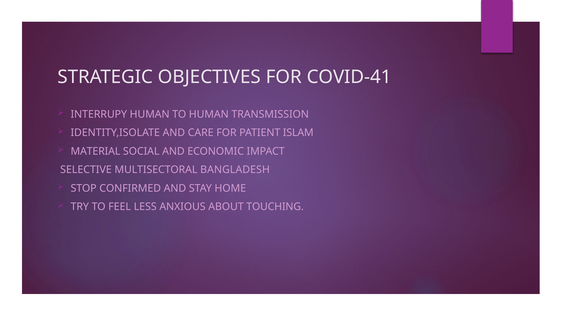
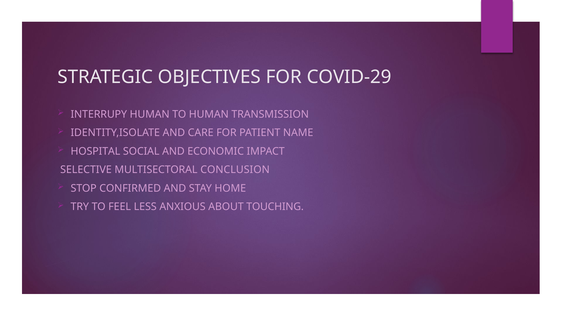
COVID-41: COVID-41 -> COVID-29 (349, 77)
ISLAM: ISLAM -> NAME (298, 133)
MATERIAL: MATERIAL -> HOSPITAL (95, 151)
BANGLADESH: BANGLADESH -> CONCLUSION (235, 170)
